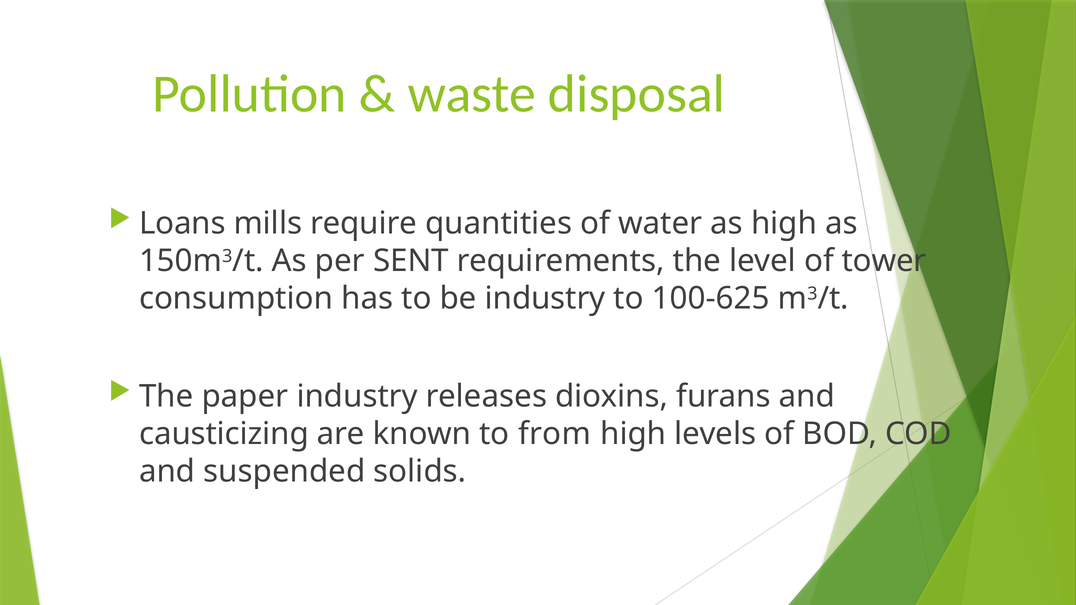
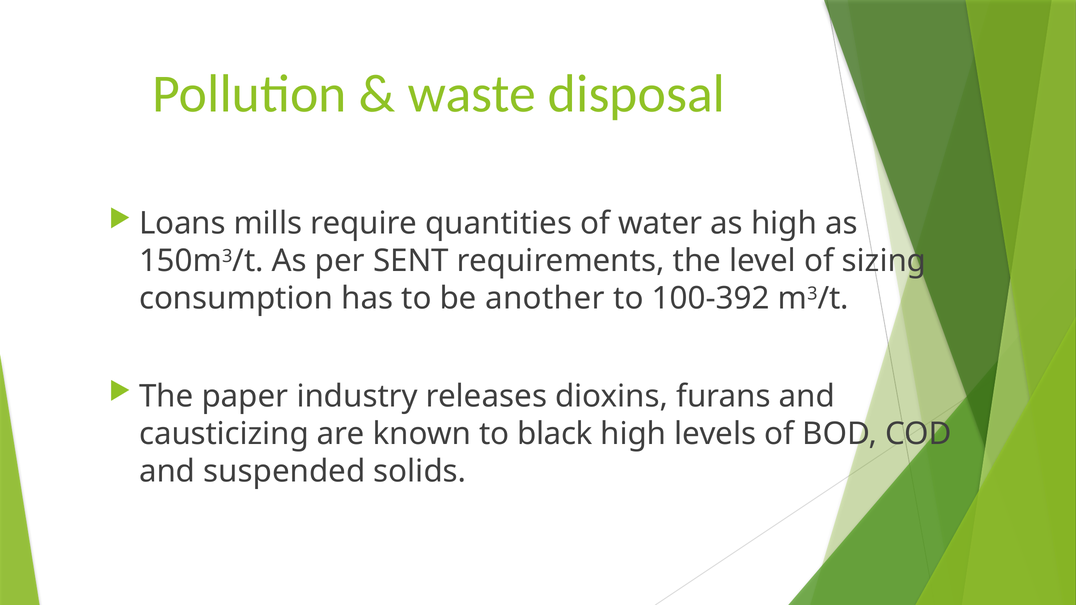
tower: tower -> sizing (884, 261)
be industry: industry -> another (545, 299)
100-625: 100-625 -> 100-392 (711, 299)
from: from -> black (555, 434)
